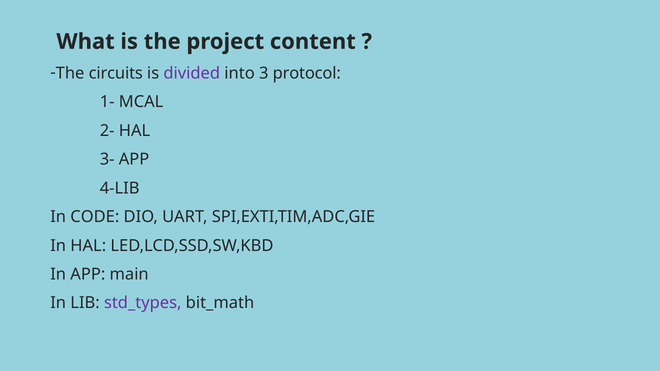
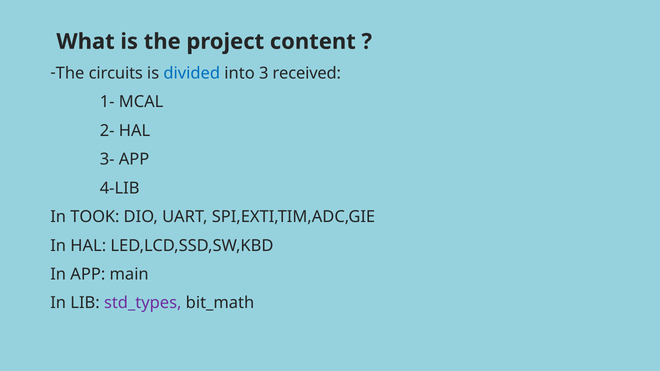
divided colour: purple -> blue (192, 73)
protocol: protocol -> received (307, 73)
CODE: CODE -> TOOK (95, 217)
